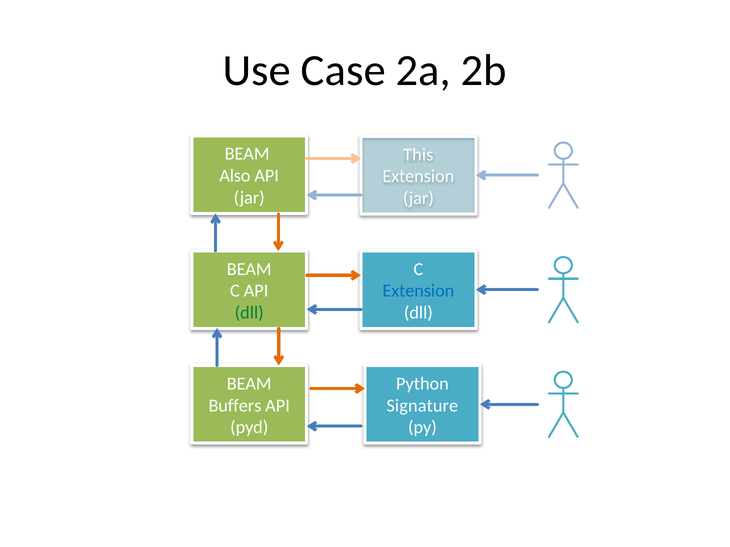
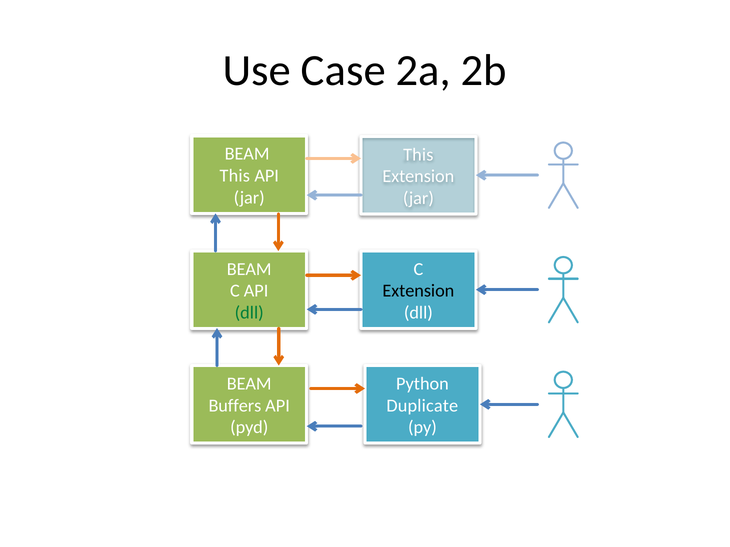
Also: Also -> This (235, 176)
Extension colour: blue -> black (418, 291)
Signature: Signature -> Duplicate (422, 406)
